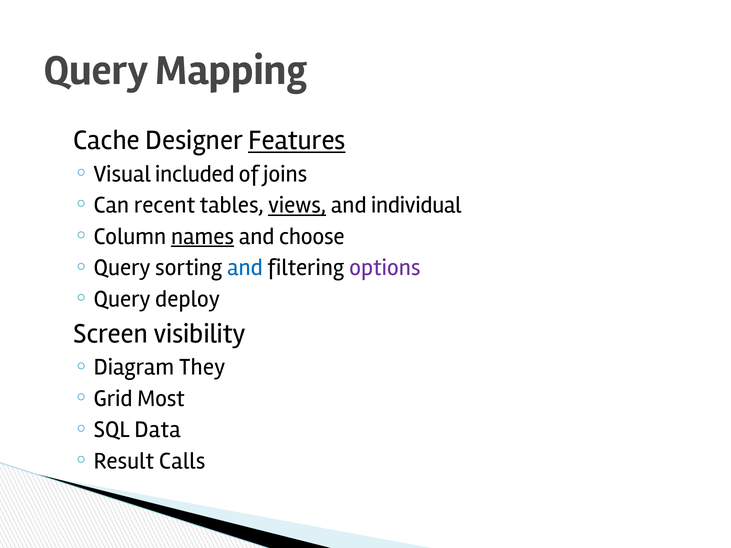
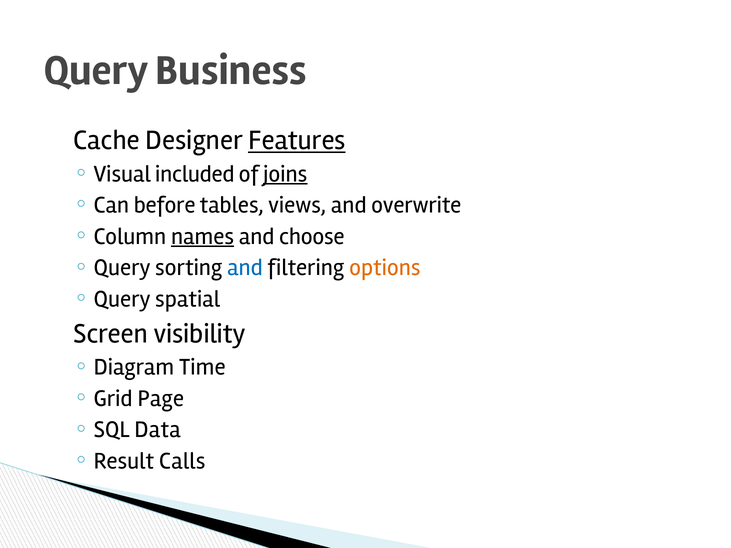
Mapping: Mapping -> Business (231, 71)
joins underline: none -> present (285, 174)
recent: recent -> before (165, 205)
views underline: present -> none (297, 205)
individual: individual -> overwrite (416, 205)
options colour: purple -> orange (385, 268)
deploy: deploy -> spatial (188, 299)
They: They -> Time (202, 367)
Most: Most -> Page (161, 399)
